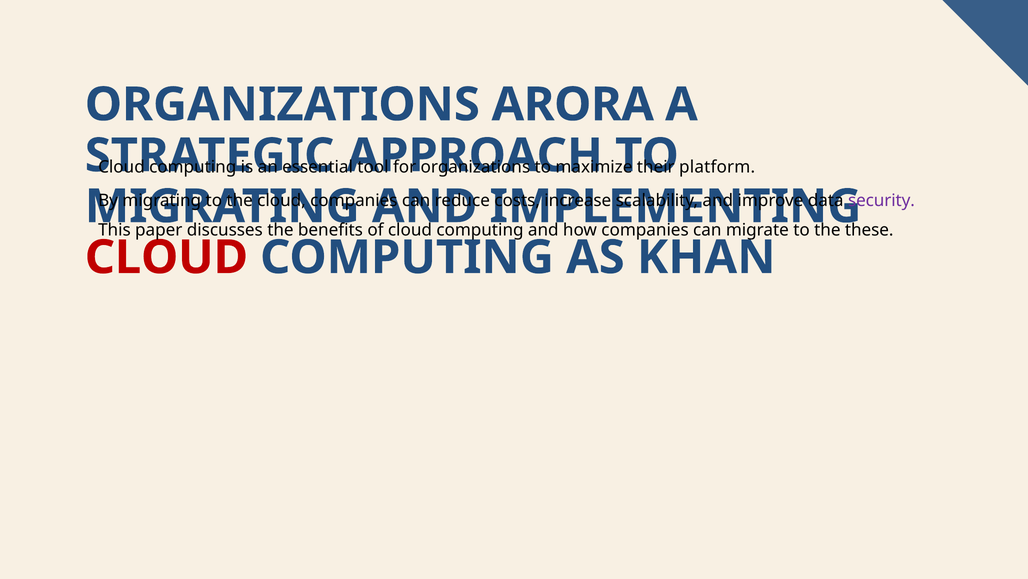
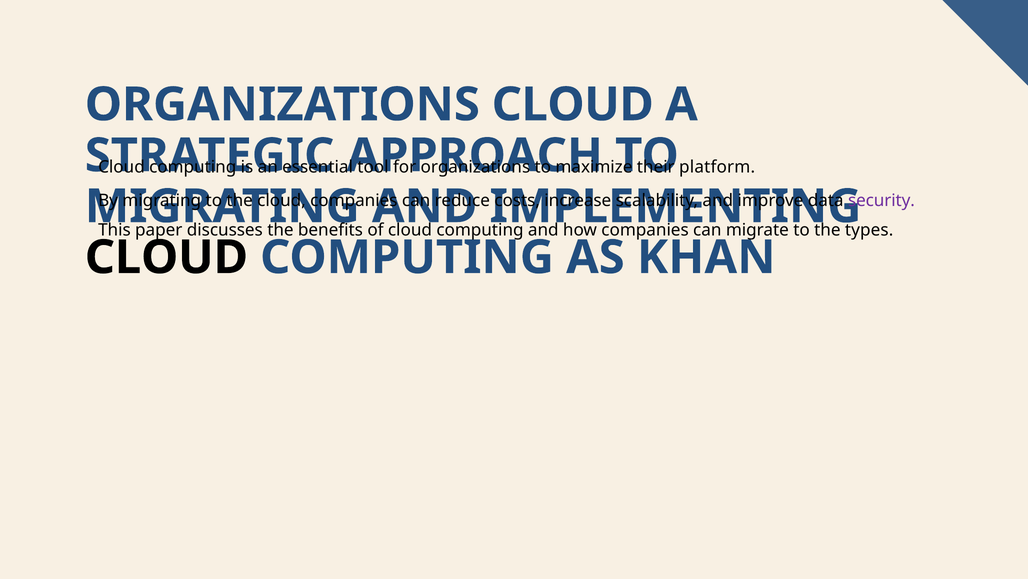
ORGANIZATIONS ARORA: ARORA -> CLOUD (573, 105)
these: these -> types (869, 230)
CLOUD colour: red -> black (166, 257)
